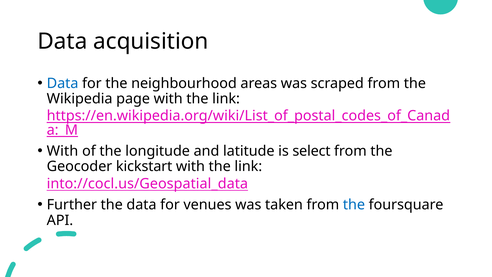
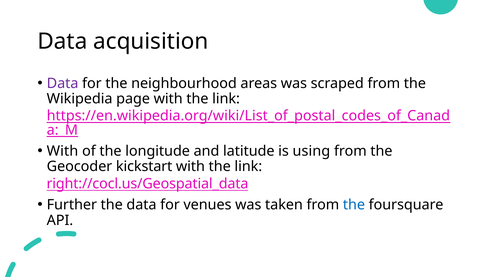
Data colour: blue -> purple (63, 83)
select: select -> using (311, 151)
into://cocl.us/Geospatial_data: into://cocl.us/Geospatial_data -> right://cocl.us/Geospatial_data (147, 184)
